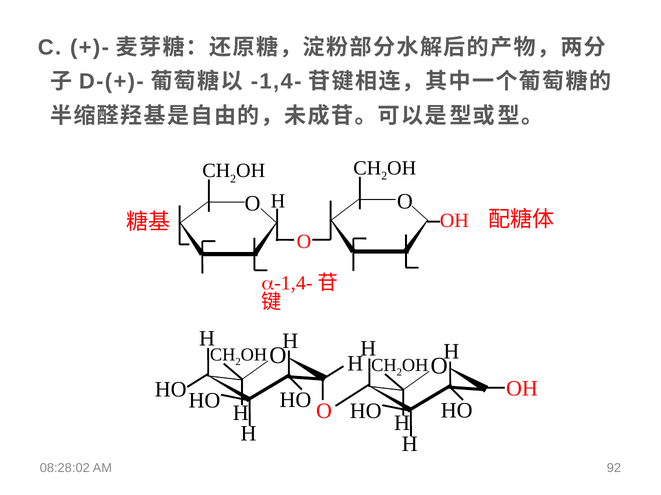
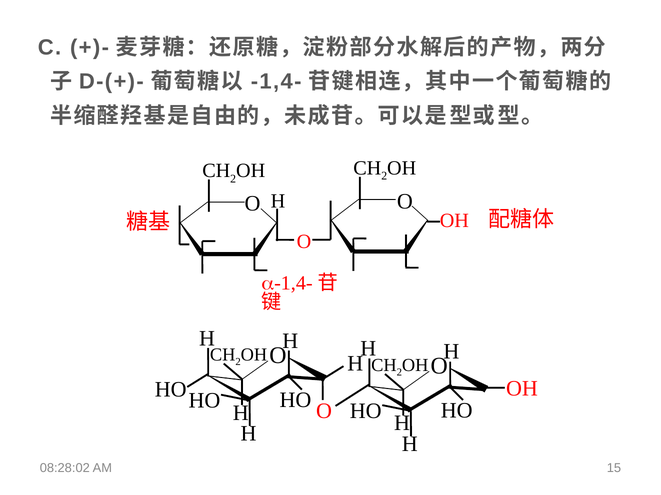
92: 92 -> 15 (614, 469)
